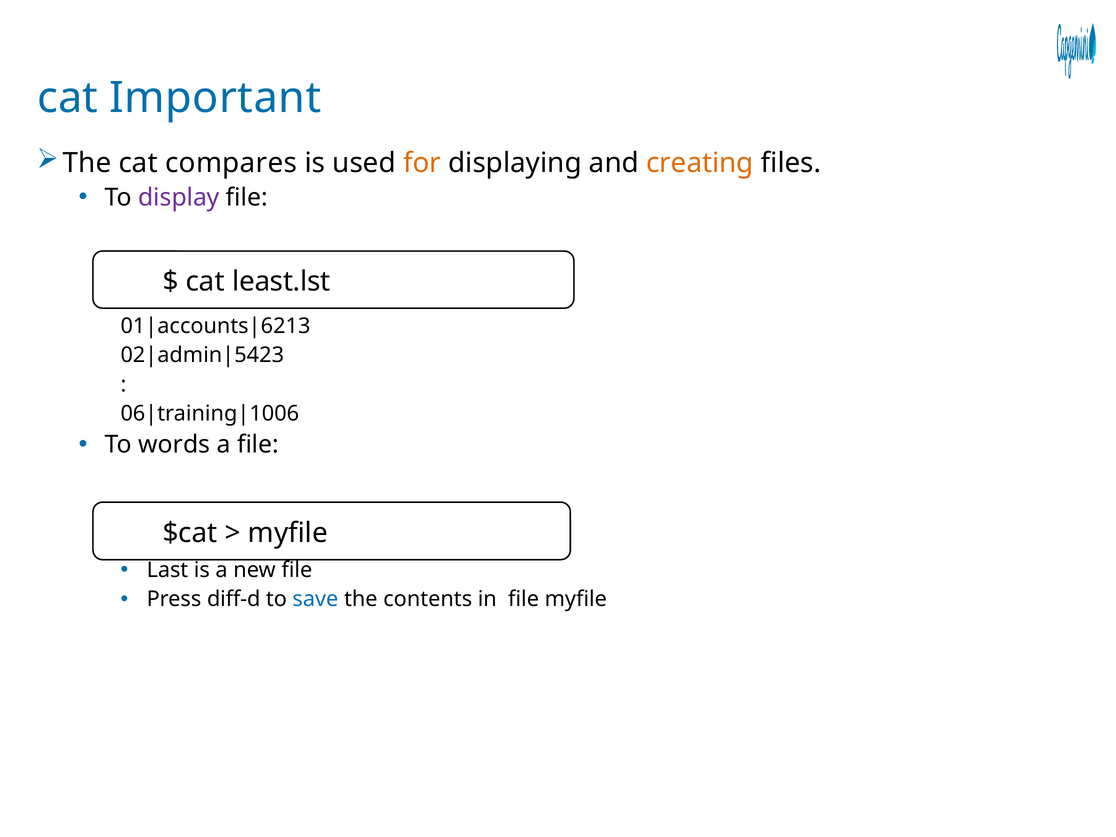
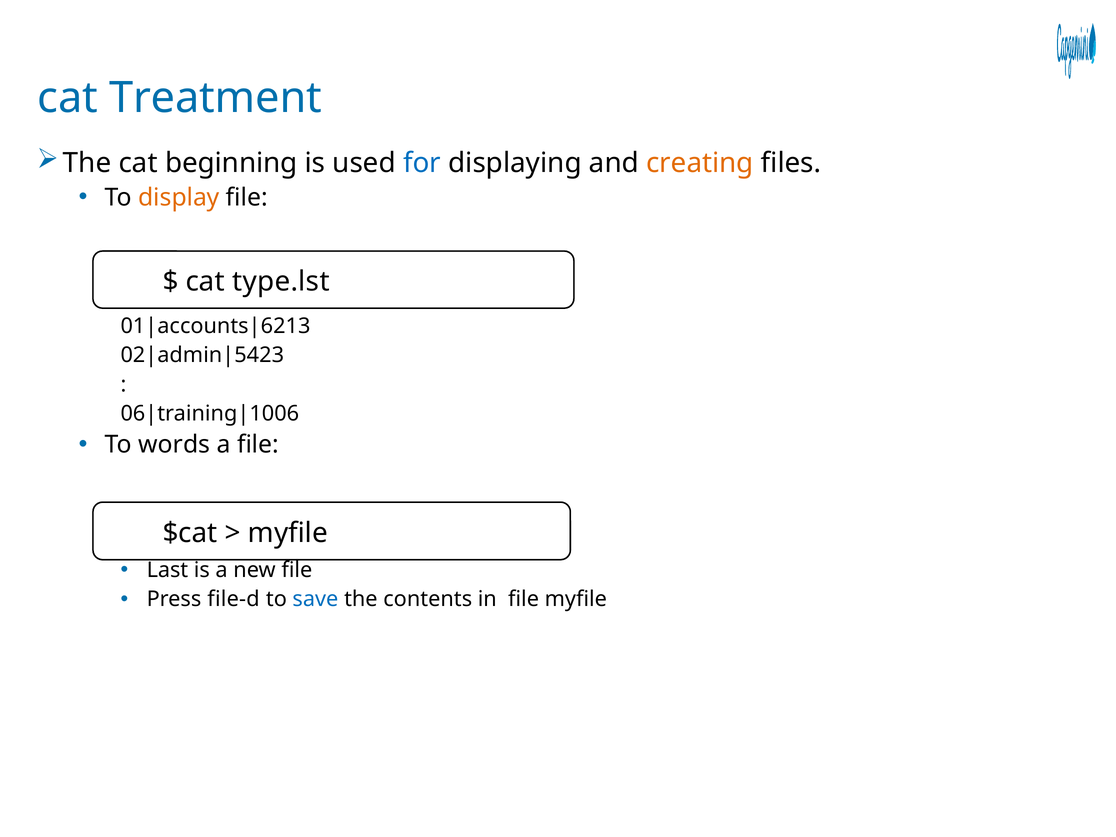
Important: Important -> Treatment (216, 98)
compares: compares -> beginning (231, 163)
for colour: orange -> blue (422, 163)
display colour: purple -> orange (179, 197)
least.lst: least.lst -> type.lst (281, 282)
diff-d: diff-d -> file-d (234, 599)
